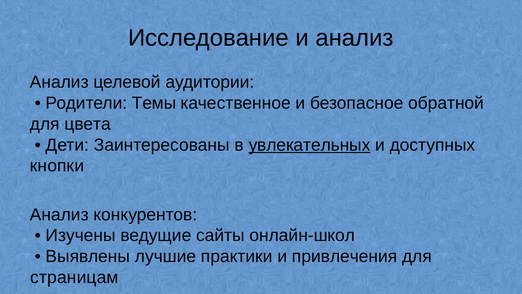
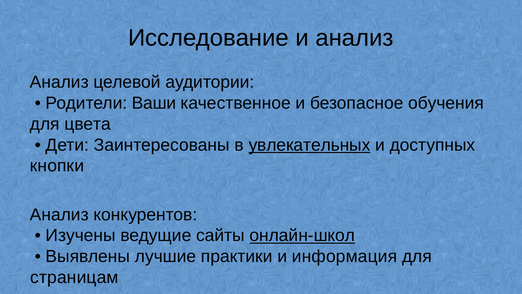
Темы: Темы -> Ваши (154, 103)
обратной: обратной -> обучения (446, 103)
онлайн-школ underline: none -> present (302, 235)
привлечения: привлечения -> информация (345, 256)
